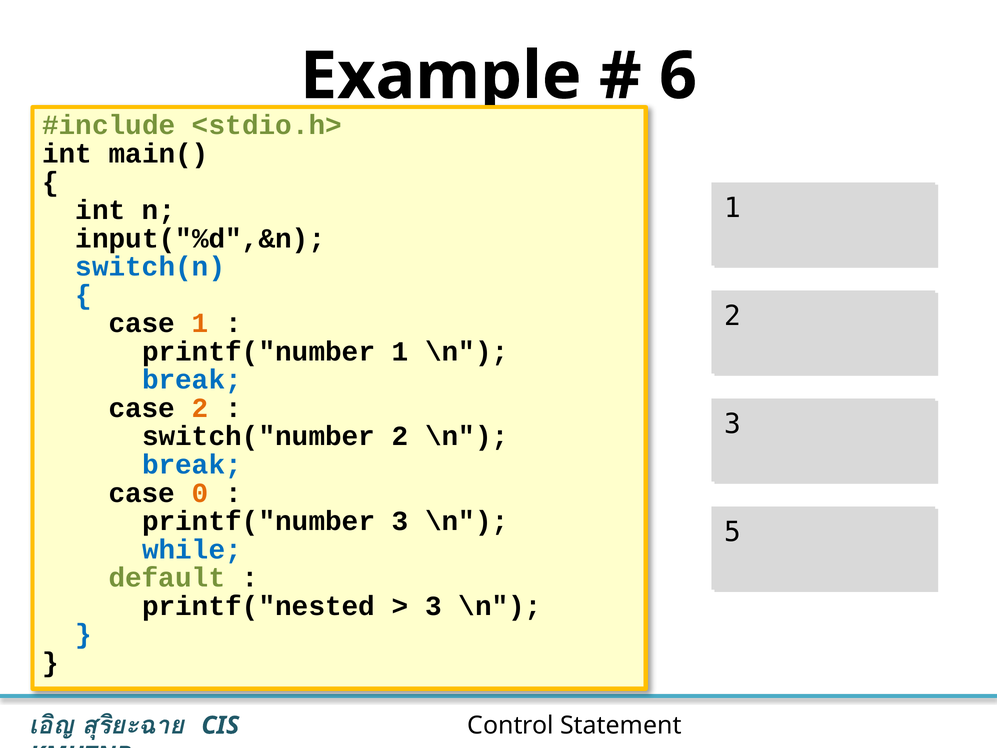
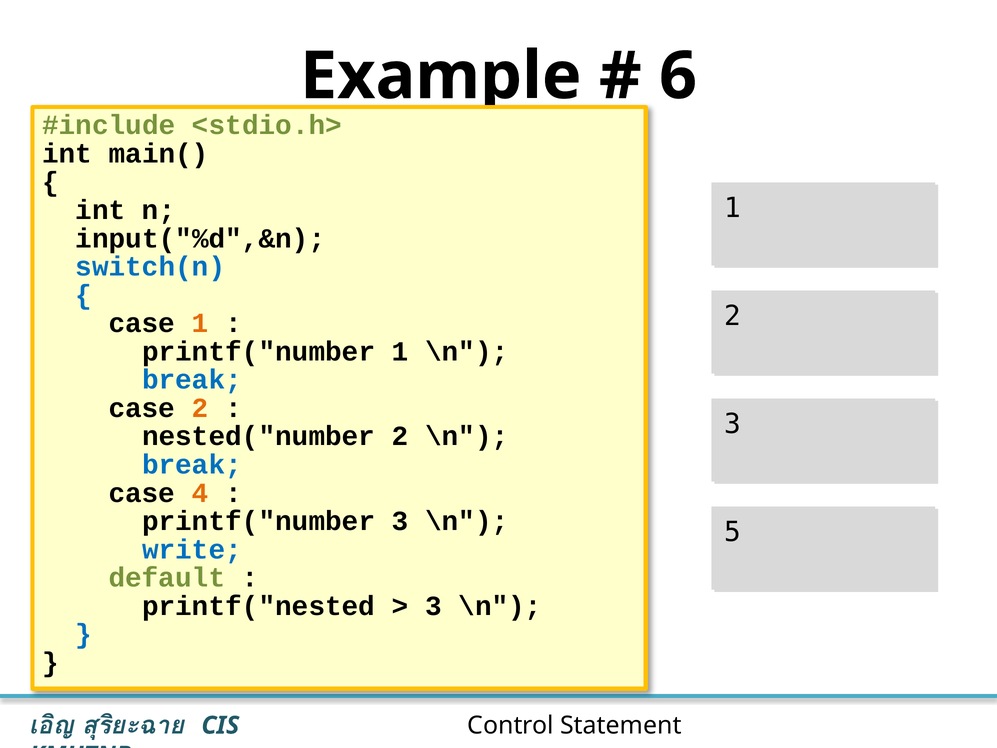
switch("number: switch("number -> nested("number (259, 436)
0: 0 -> 4 (200, 493)
while: while -> write (192, 549)
